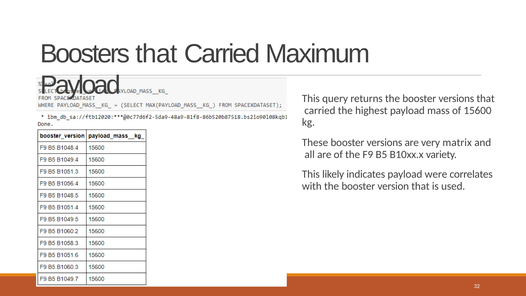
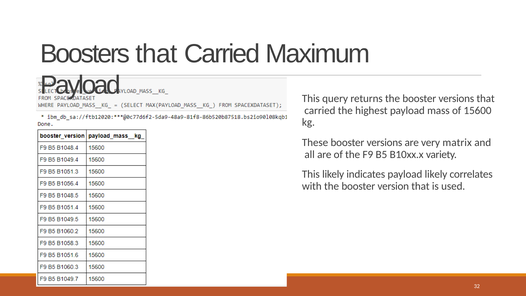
payload were: were -> likely (436, 174)
